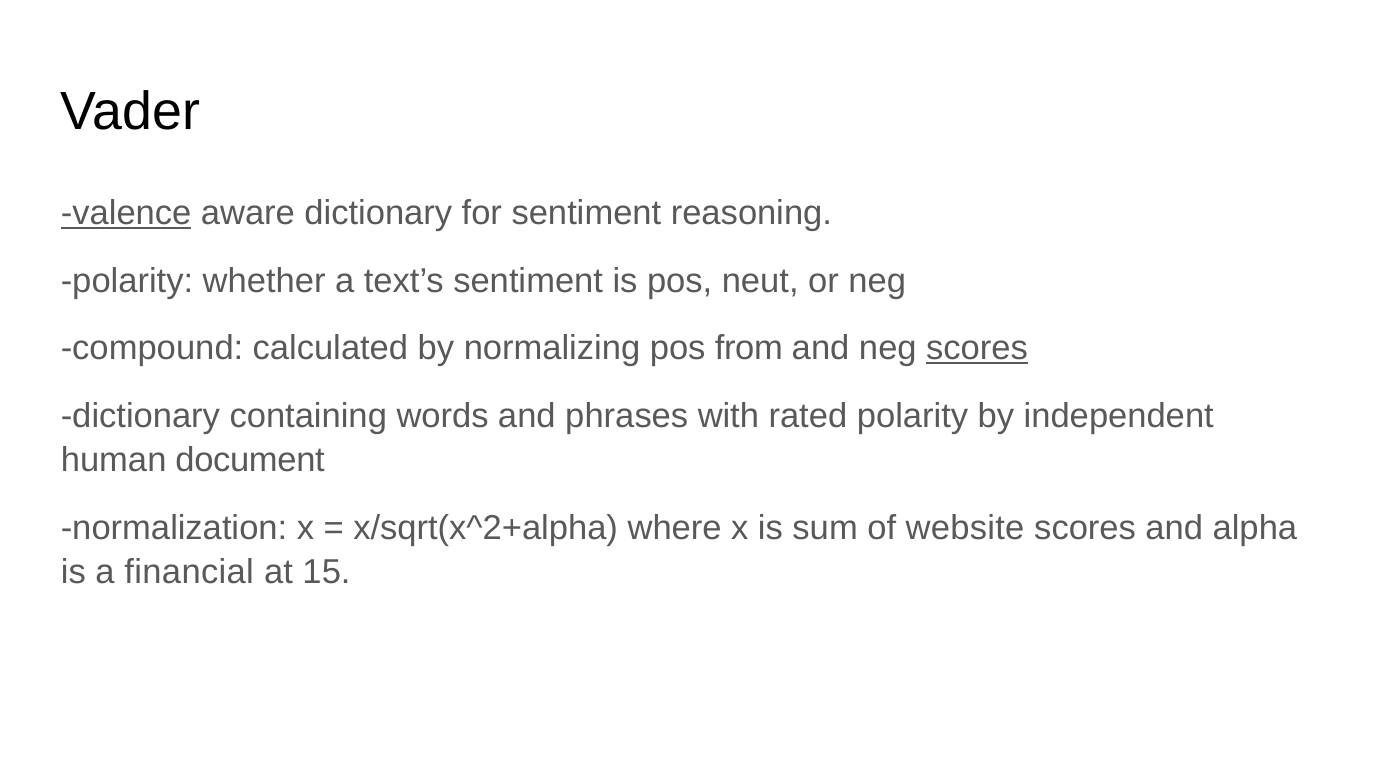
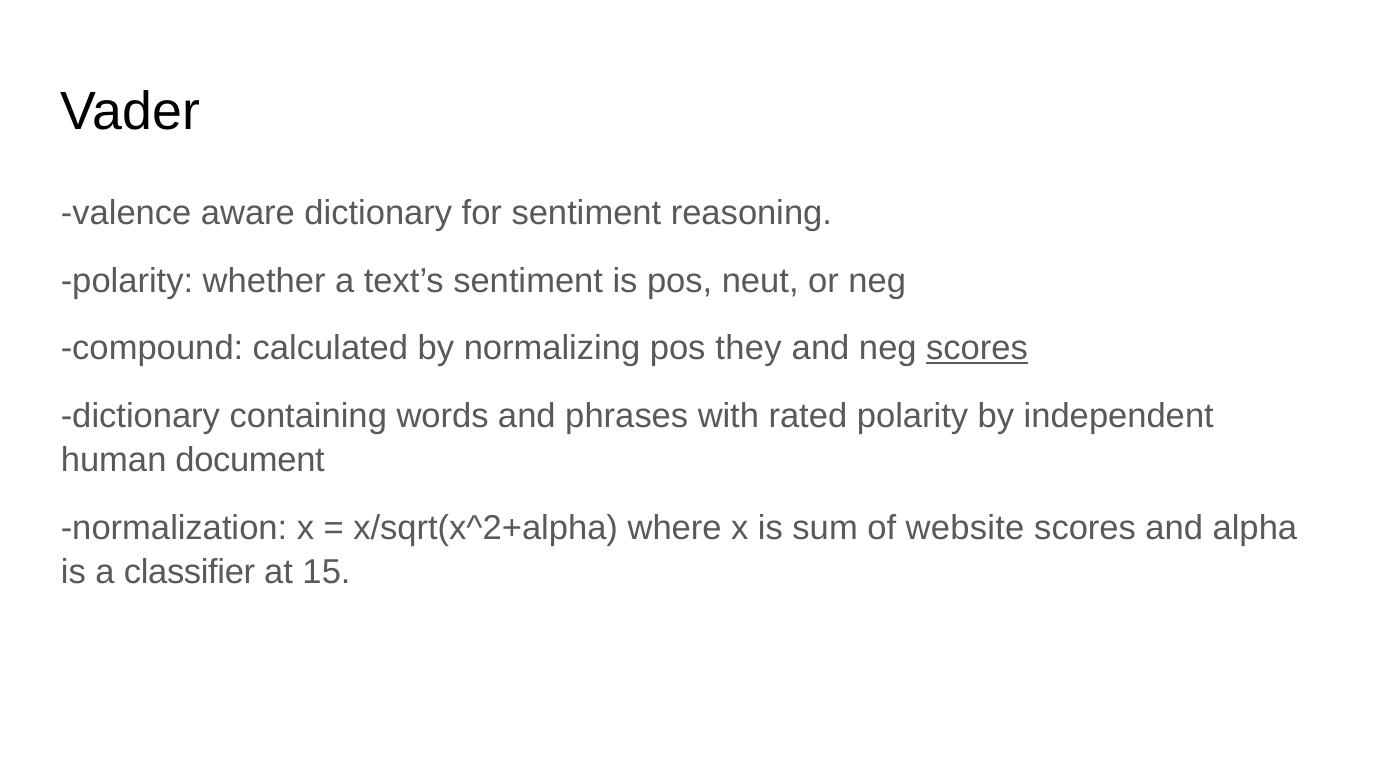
valence underline: present -> none (126, 214)
from: from -> they (749, 349)
financial: financial -> classifier (190, 572)
